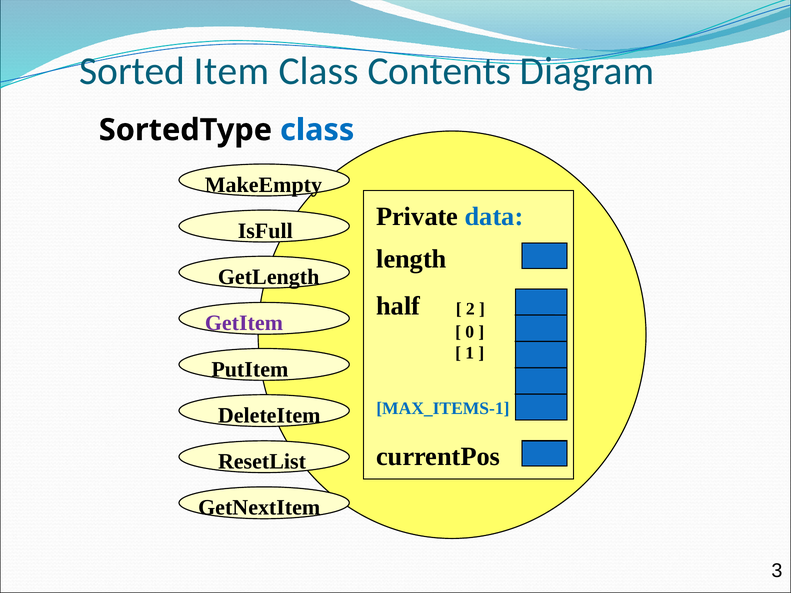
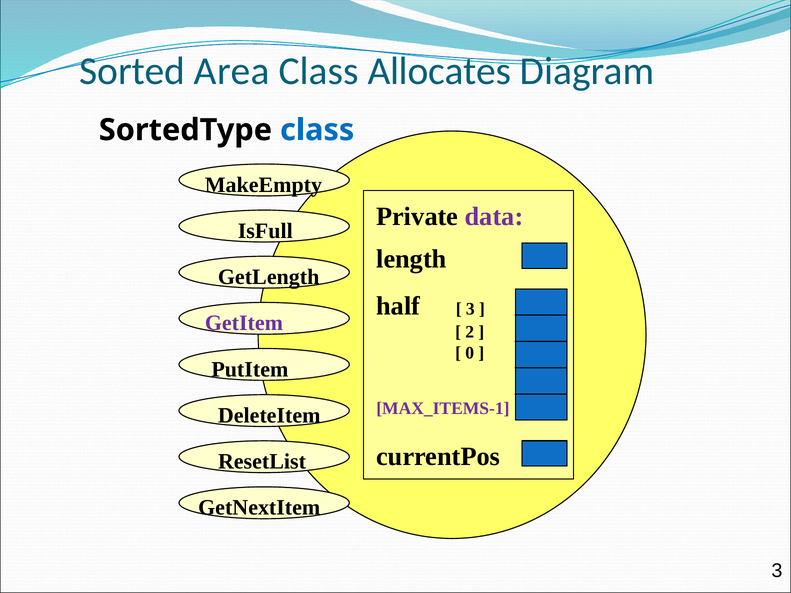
Item: Item -> Area (232, 71)
Contents: Contents -> Allocates (439, 71)
data colour: blue -> purple (494, 217)
2: 2 -> 3 (470, 309)
0: 0 -> 2 (470, 332)
1: 1 -> 0 (470, 353)
MAX_ITEMS-1 colour: blue -> purple (443, 409)
